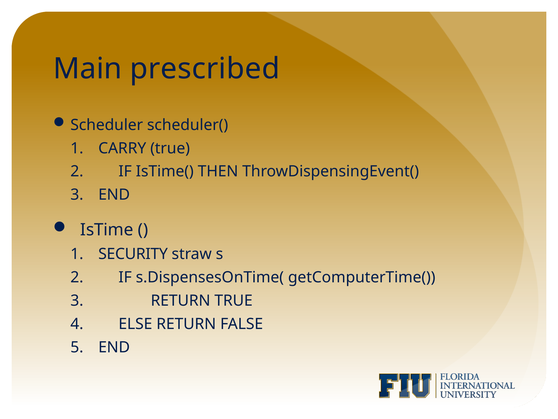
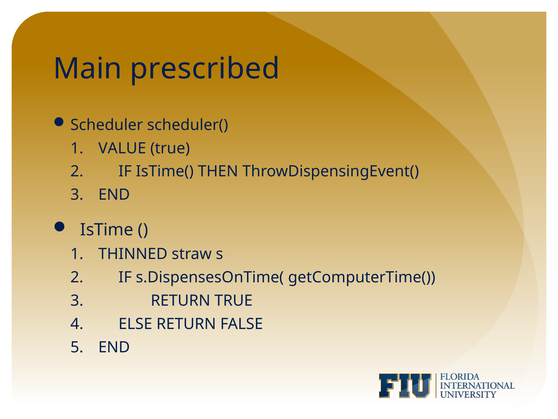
CARRY: CARRY -> VALUE (122, 148)
SECURITY: SECURITY -> THINNED (133, 254)
